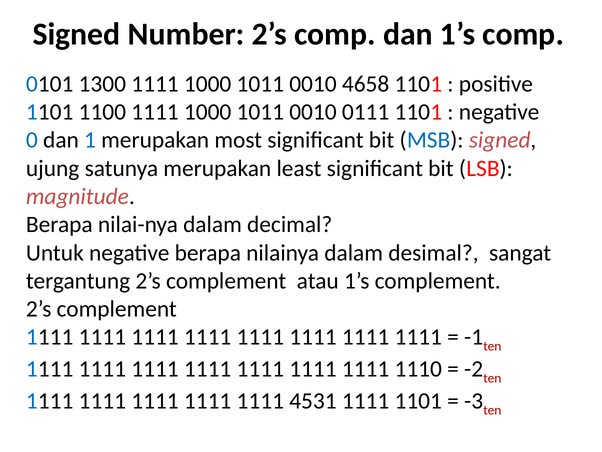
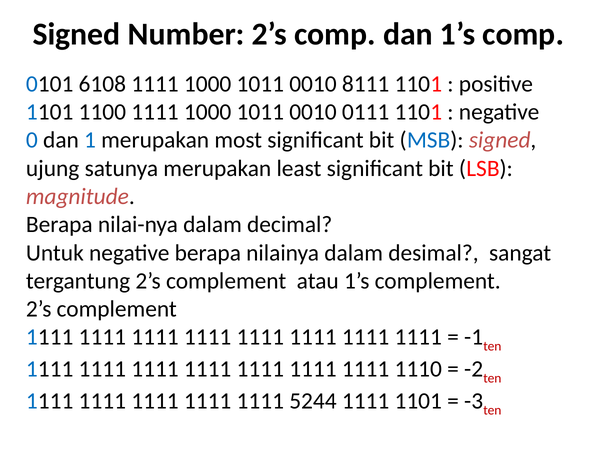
1300: 1300 -> 6108 (102, 84)
4658: 4658 -> 8111 (366, 84)
4531: 4531 -> 5244 (313, 401)
